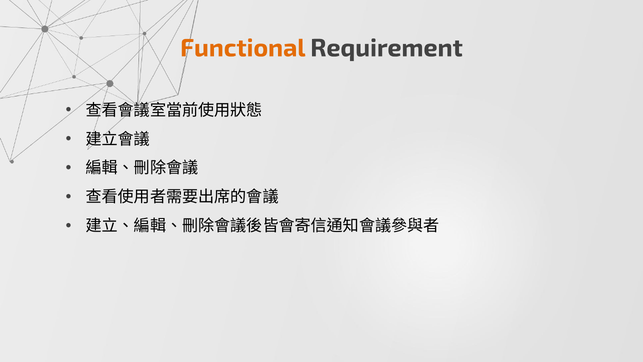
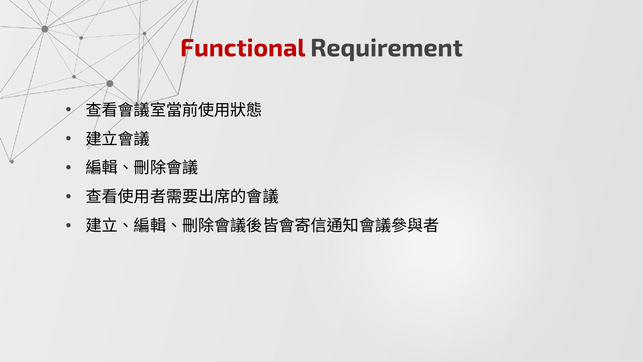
Functional colour: orange -> red (243, 48)
